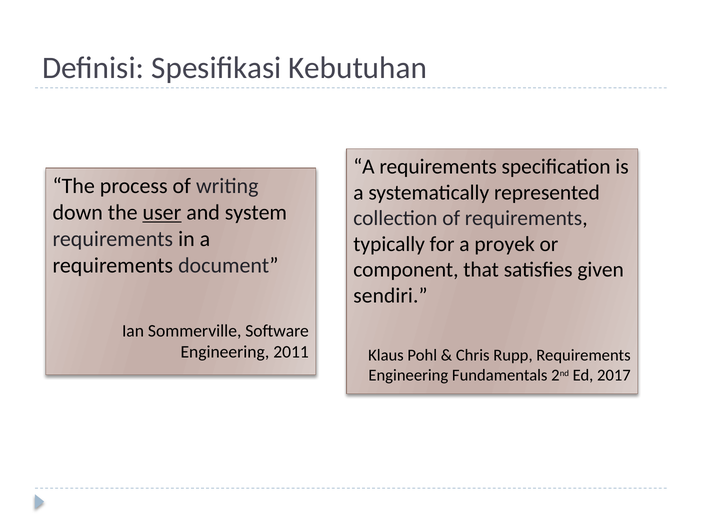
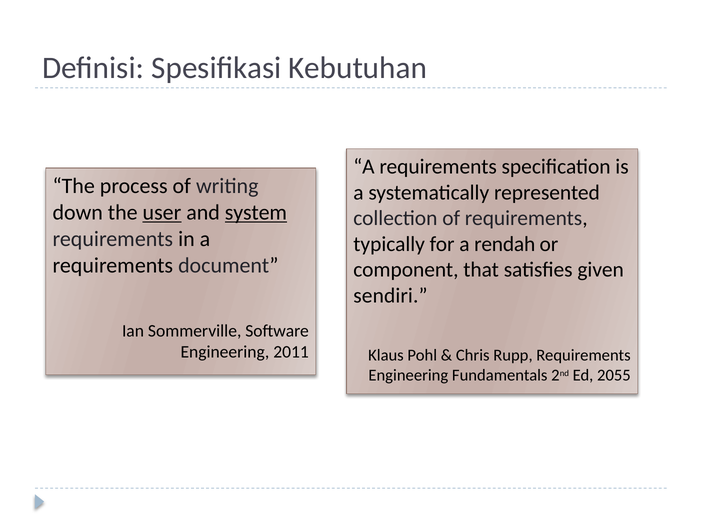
system underline: none -> present (256, 212)
proyek: proyek -> rendah (505, 244)
2017: 2017 -> 2055 (614, 375)
